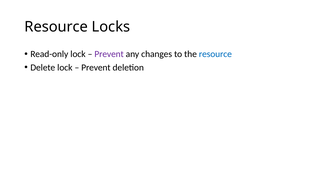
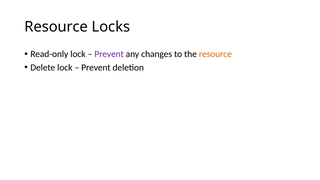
resource colour: blue -> orange (215, 54)
